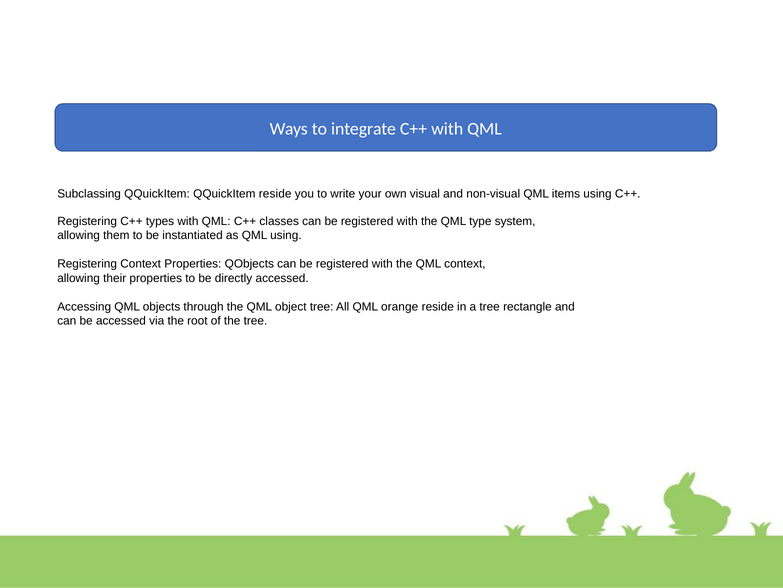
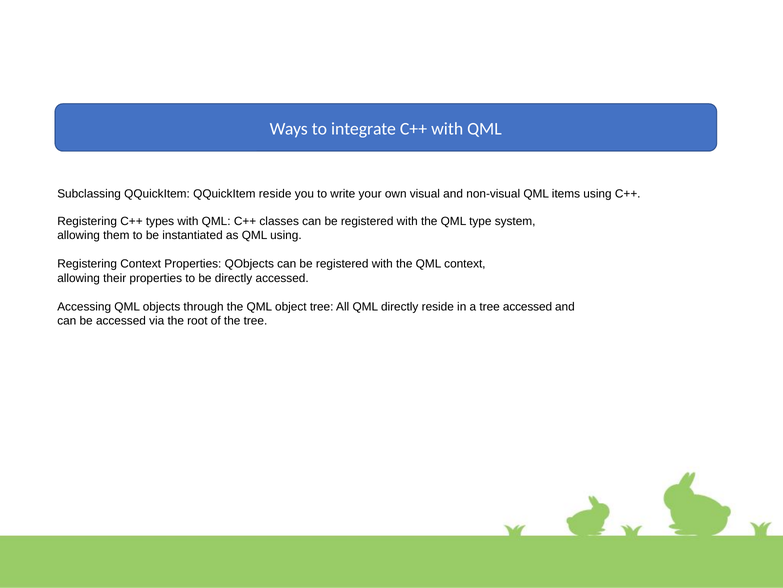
QML orange: orange -> directly (400, 306)
tree rectangle: rectangle -> accessed (528, 306)
